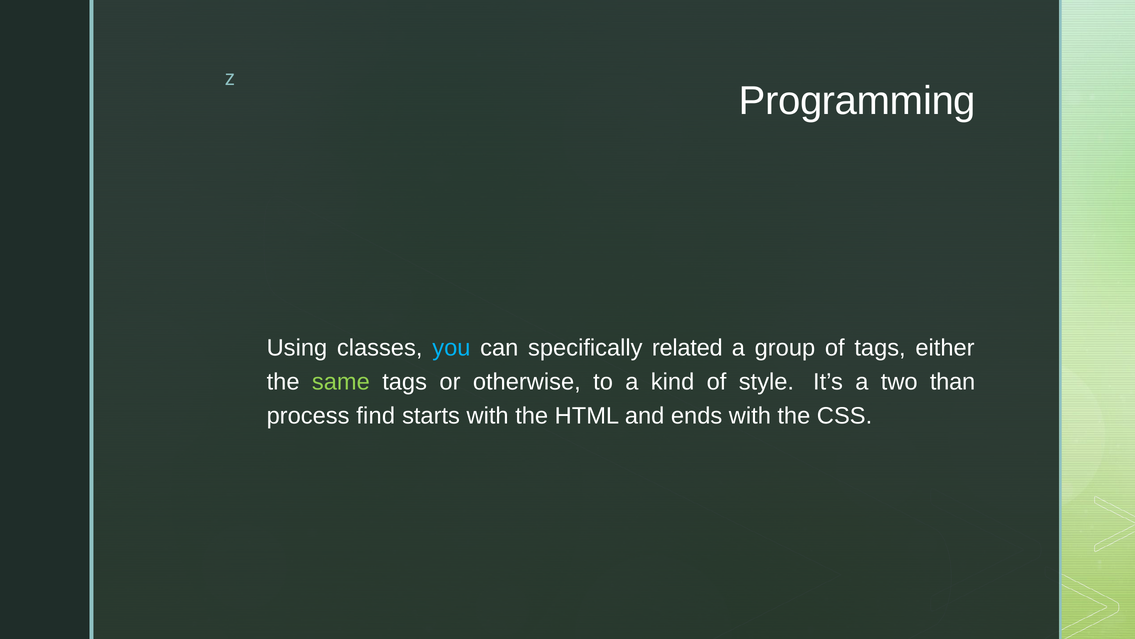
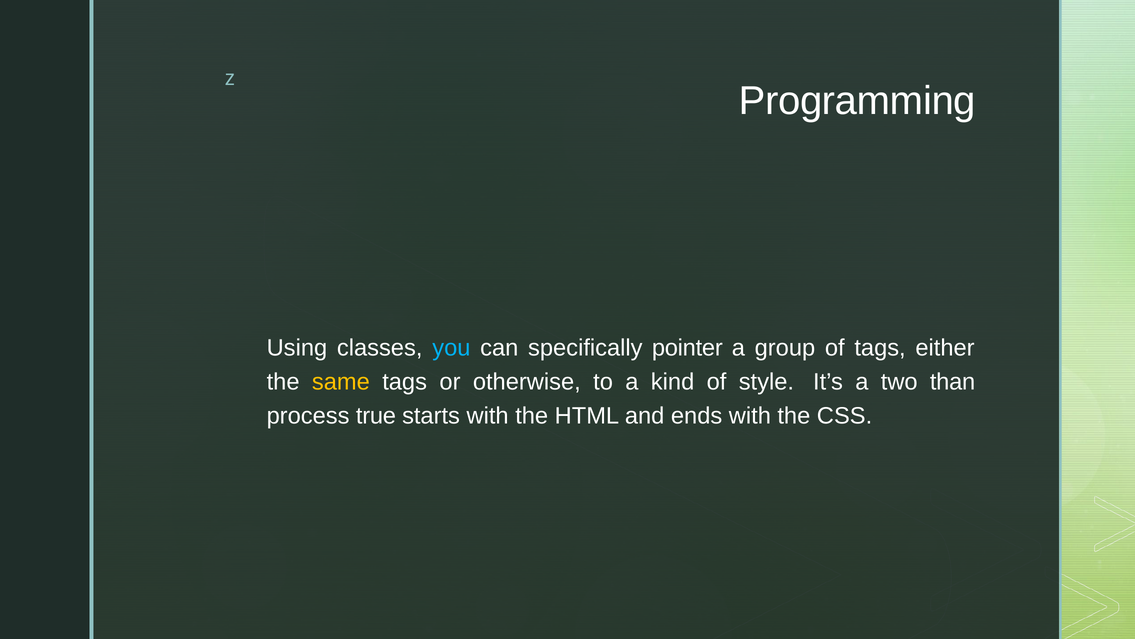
related: related -> pointer (687, 348)
same colour: light green -> yellow (341, 382)
find: find -> true (376, 416)
